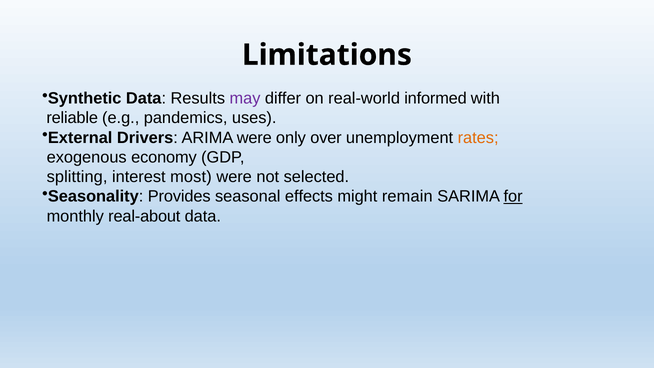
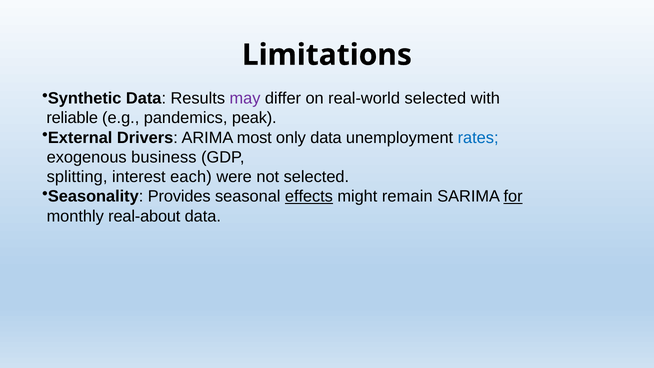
real-world informed: informed -> selected (435, 98)
uses: uses -> peak (254, 118)
ARIMA were: were -> most (254, 138)
only over: over -> data (326, 138)
rates colour: orange -> blue (478, 138)
economy: economy -> business (164, 157)
most: most -> each (191, 177)
effects underline: none -> present (309, 196)
